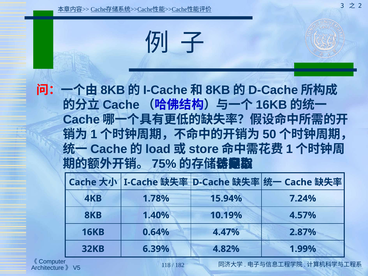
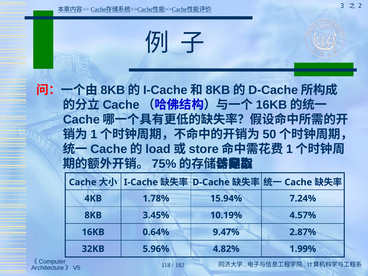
1.40%: 1.40% -> 3.45% (156, 215)
4.47%: 4.47% -> 9.47% (226, 232)
6.39%: 6.39% -> 5.96% (156, 249)
